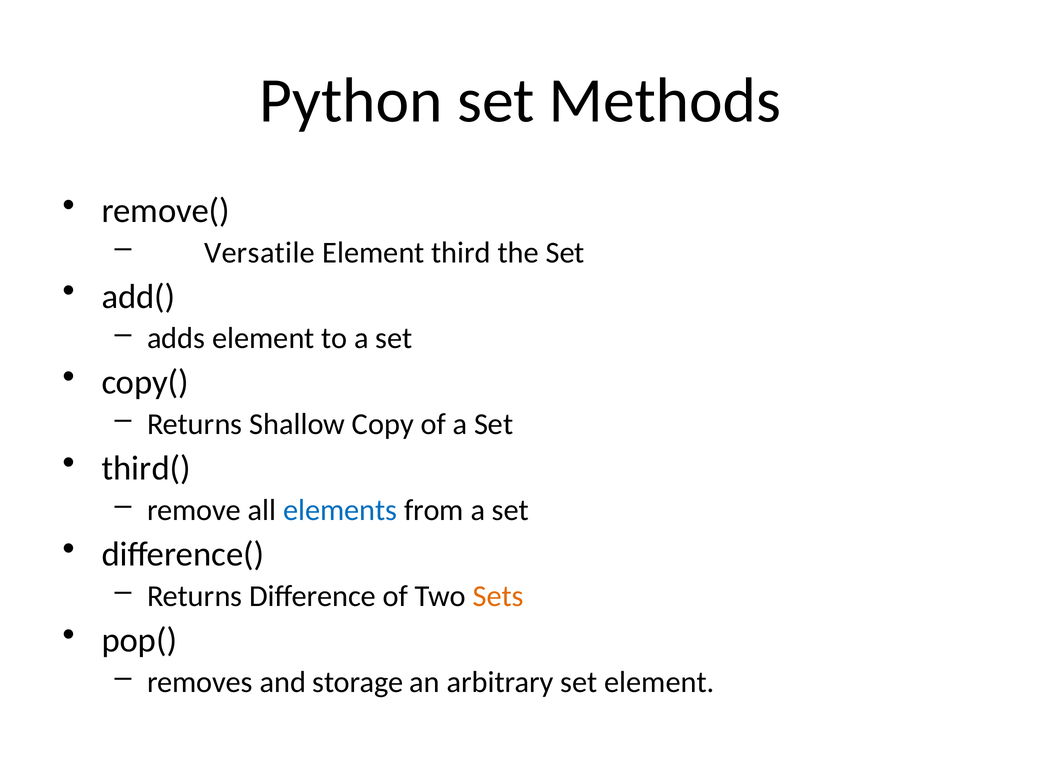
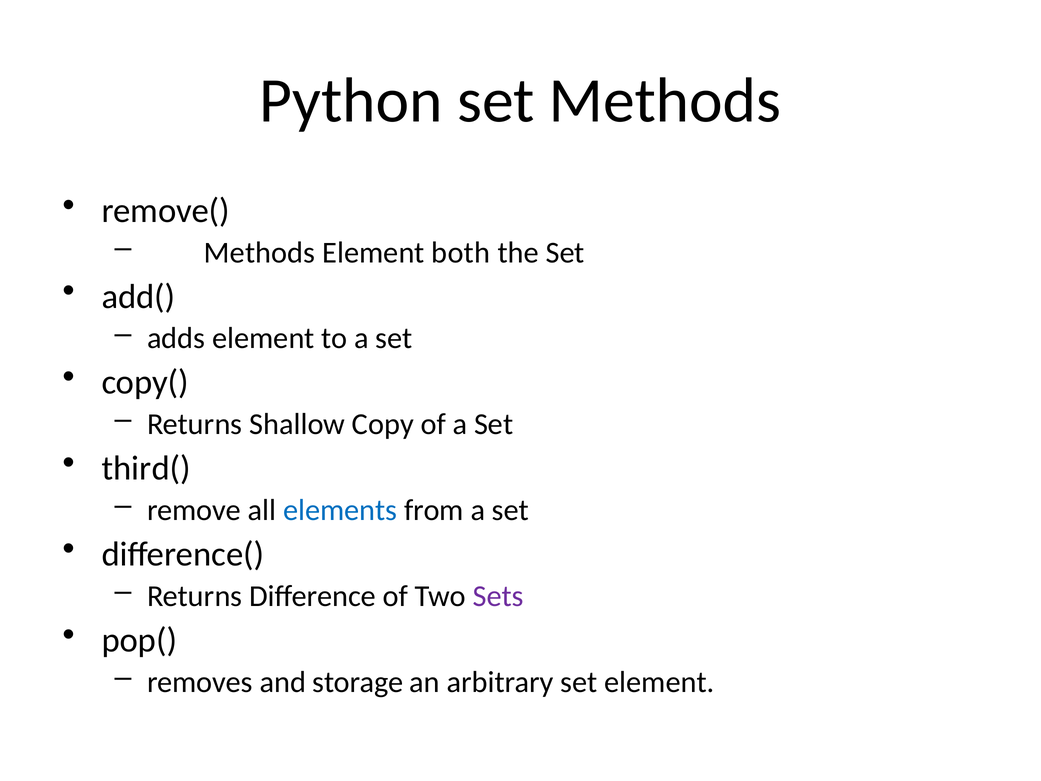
Versatile: Versatile -> Methods (260, 252)
third: third -> both (461, 252)
Sets colour: orange -> purple (498, 596)
